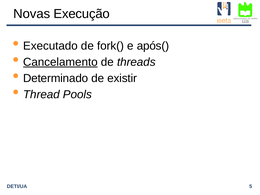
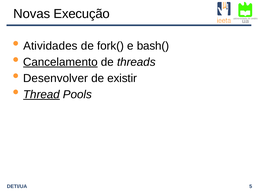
Executado: Executado -> Atividades (50, 46)
após(: após( -> bash( (153, 46)
Determinado: Determinado -> Desenvolver (56, 78)
Thread underline: none -> present (41, 94)
